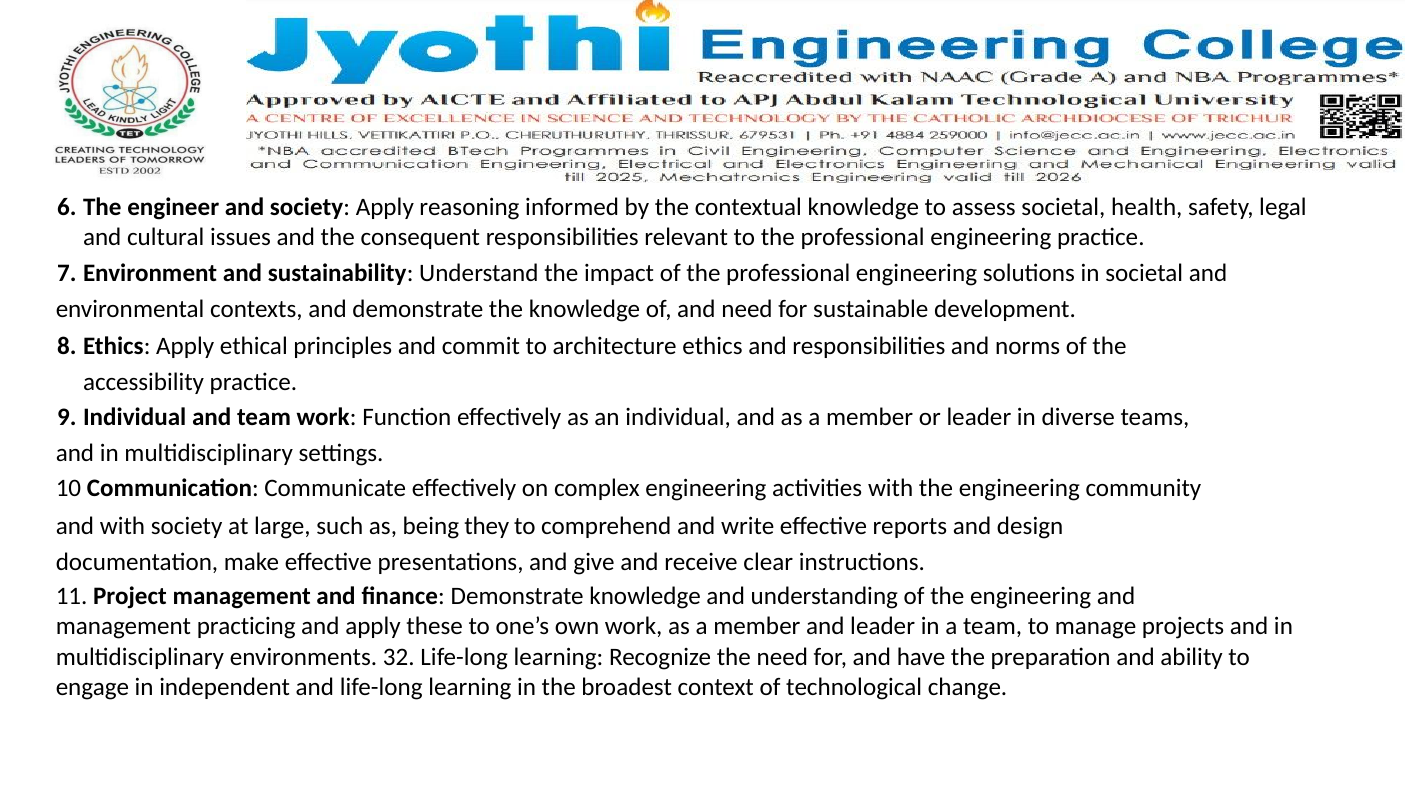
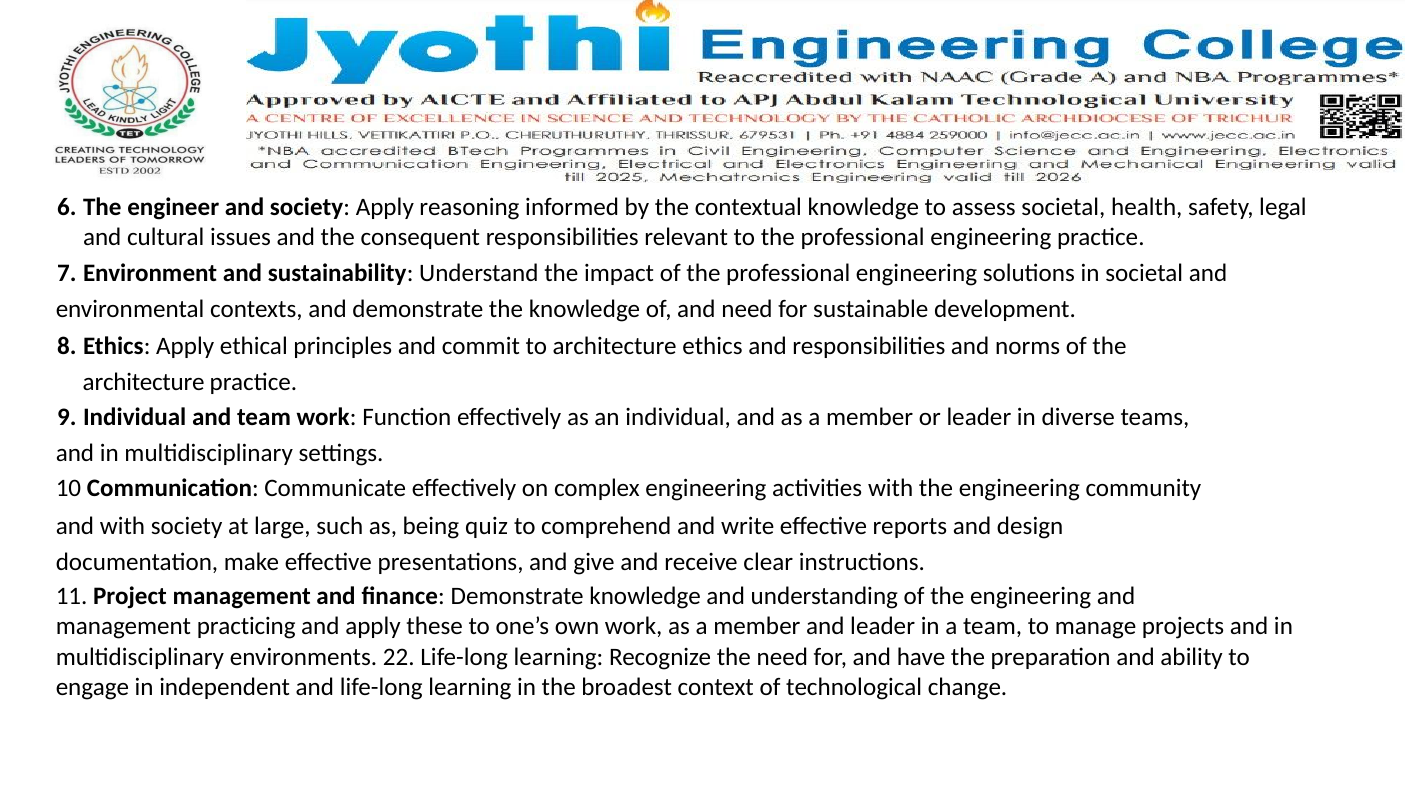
accessibility: accessibility -> architecture (144, 382)
they: they -> quiz (487, 526)
32: 32 -> 22 (399, 657)
